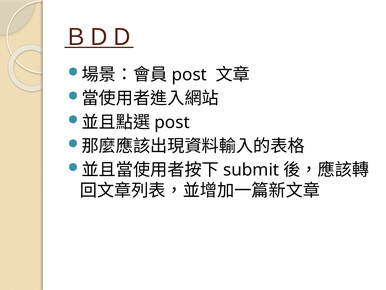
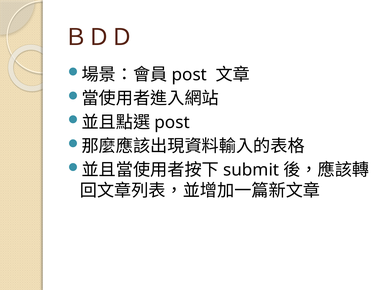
ＢＤＤ underline: present -> none (99, 37)
